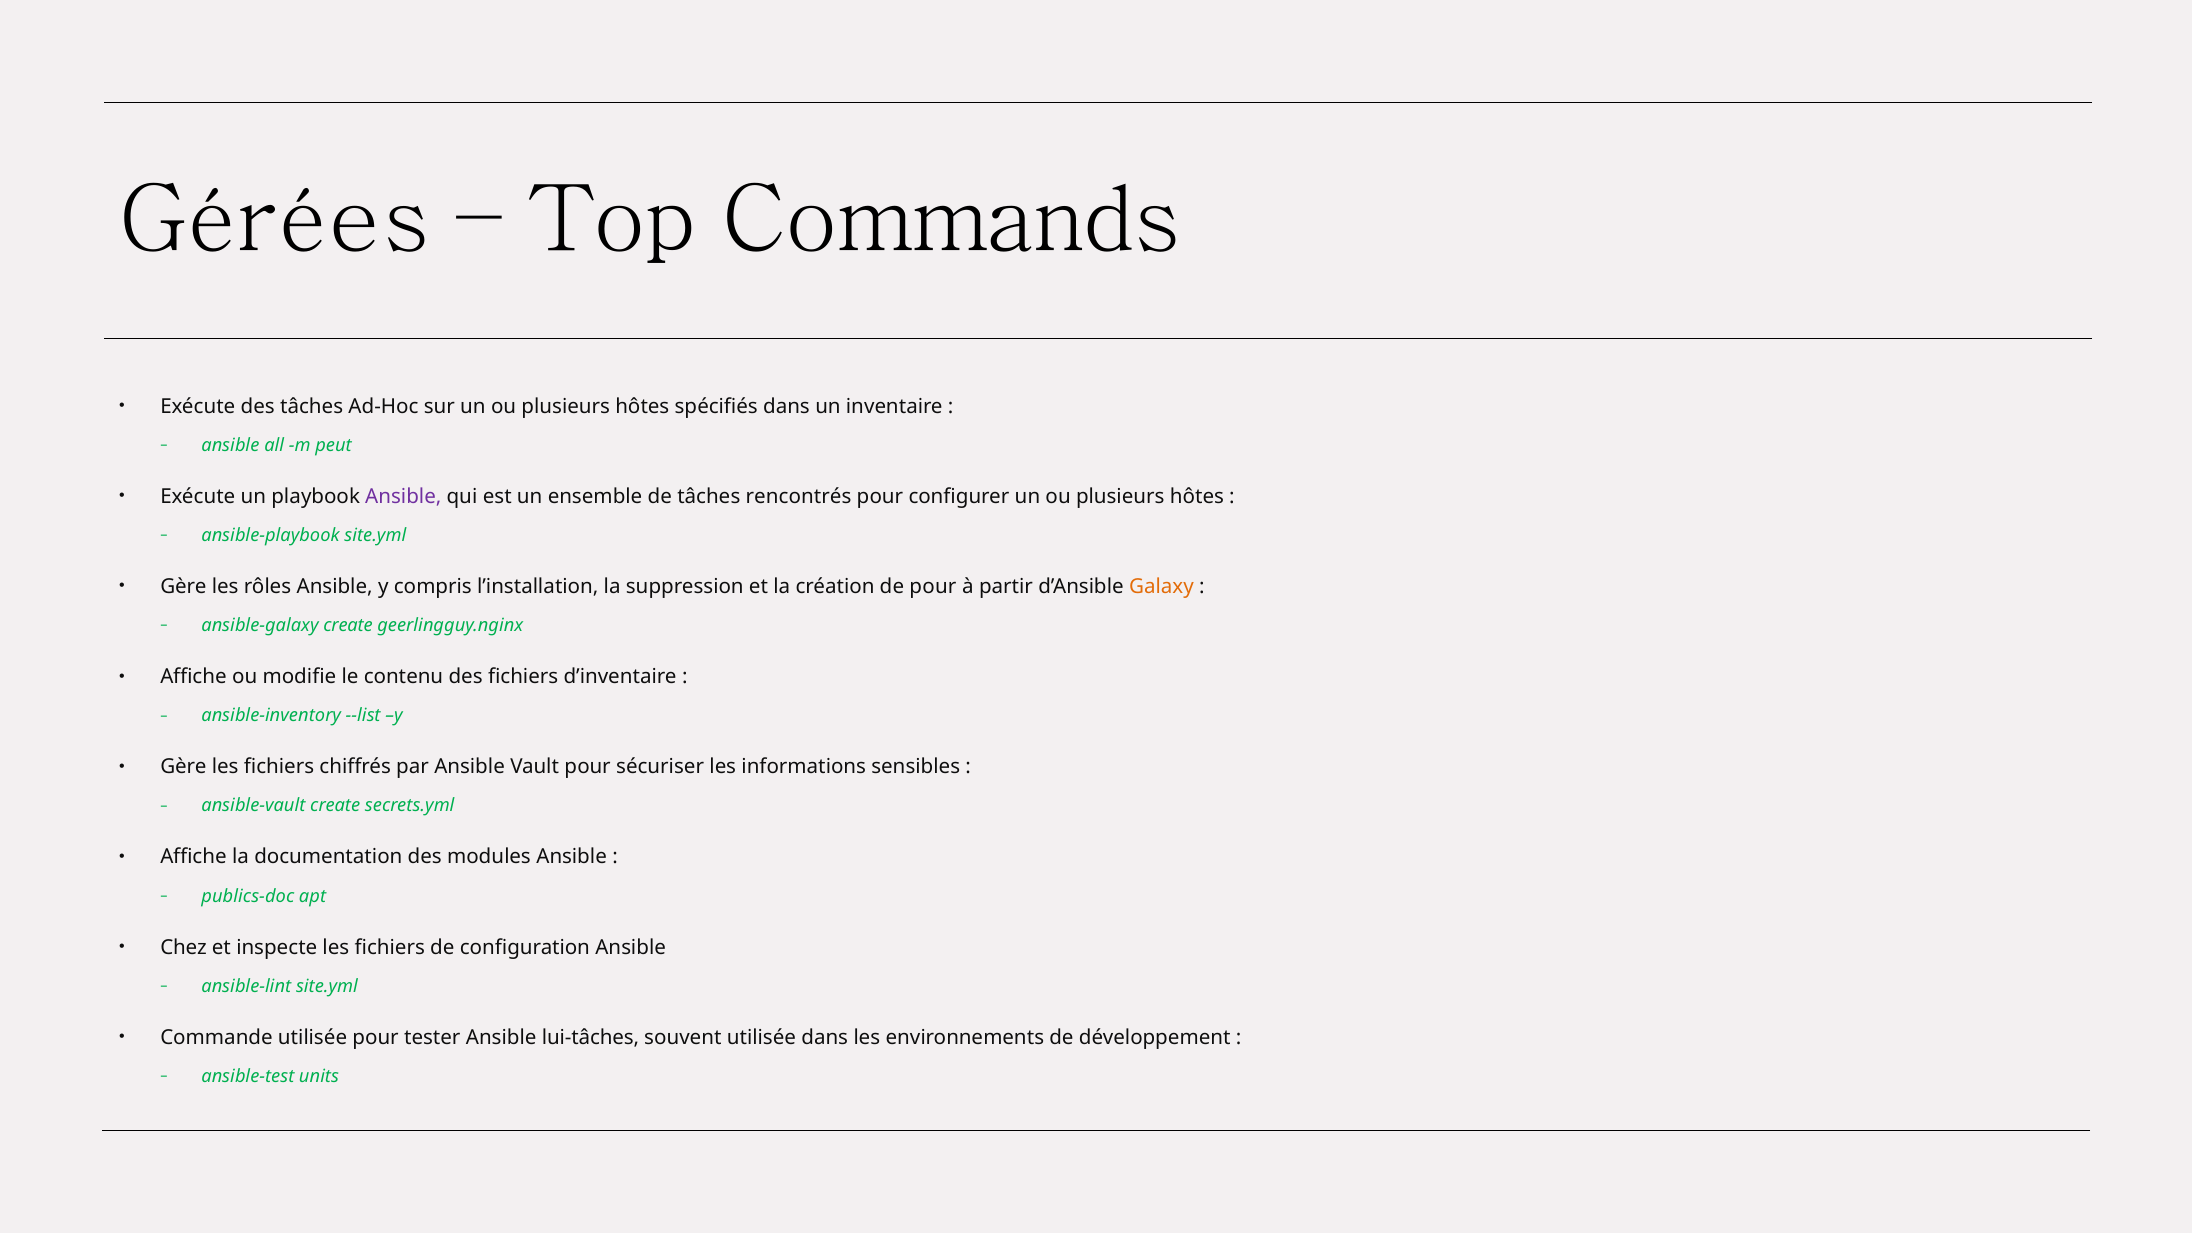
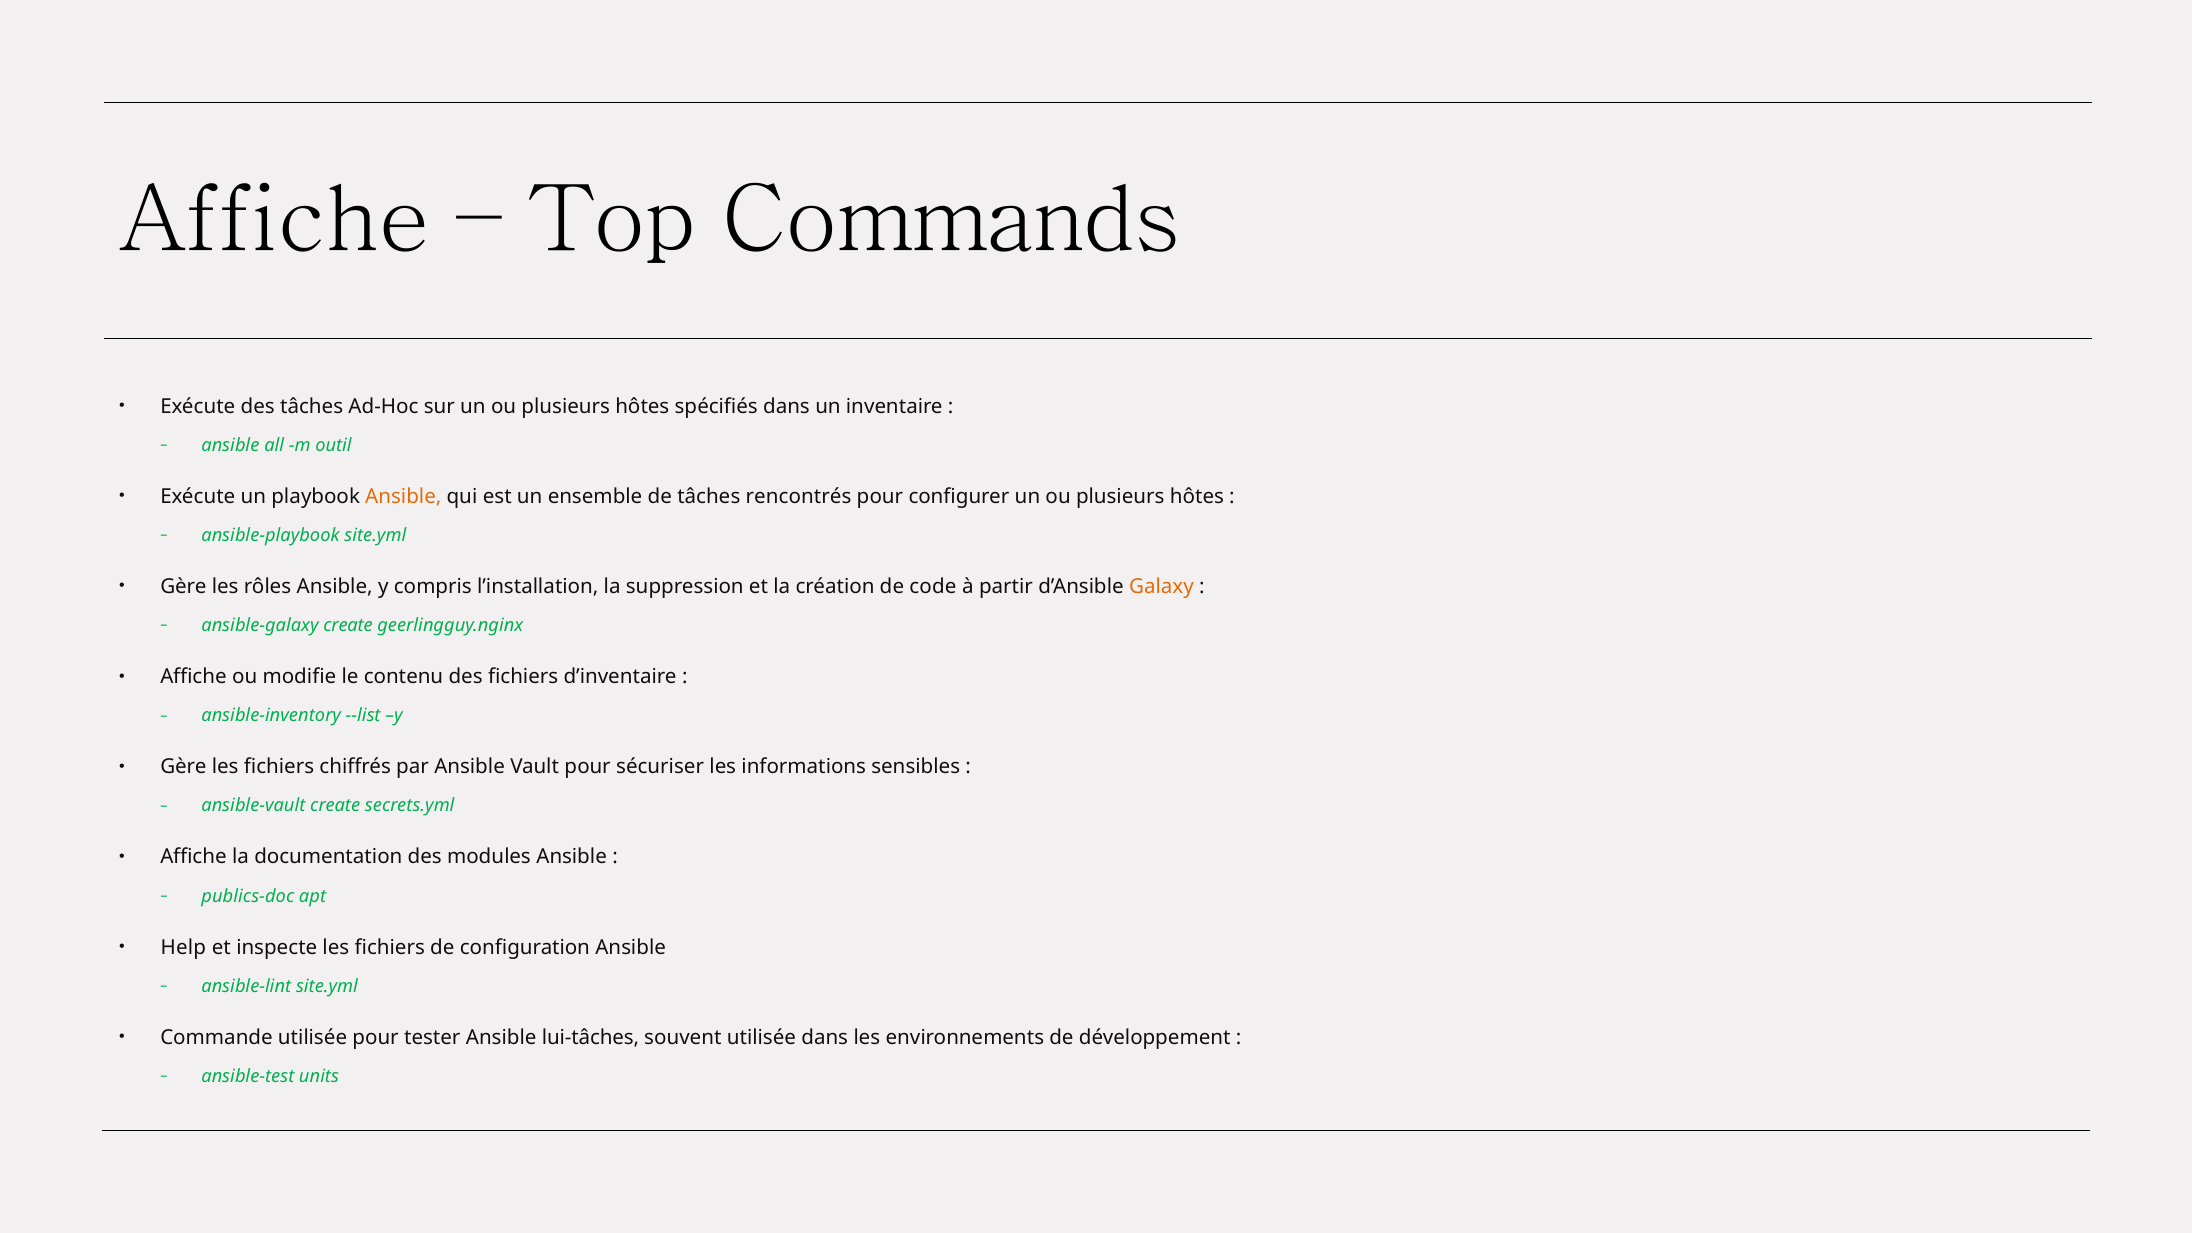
Gérées: Gérées -> Affiche (275, 221)
peut: peut -> outil (334, 446)
Ansible colour: purple -> orange (403, 497)
de pour: pour -> code (933, 587)
Chez: Chez -> Help (183, 947)
